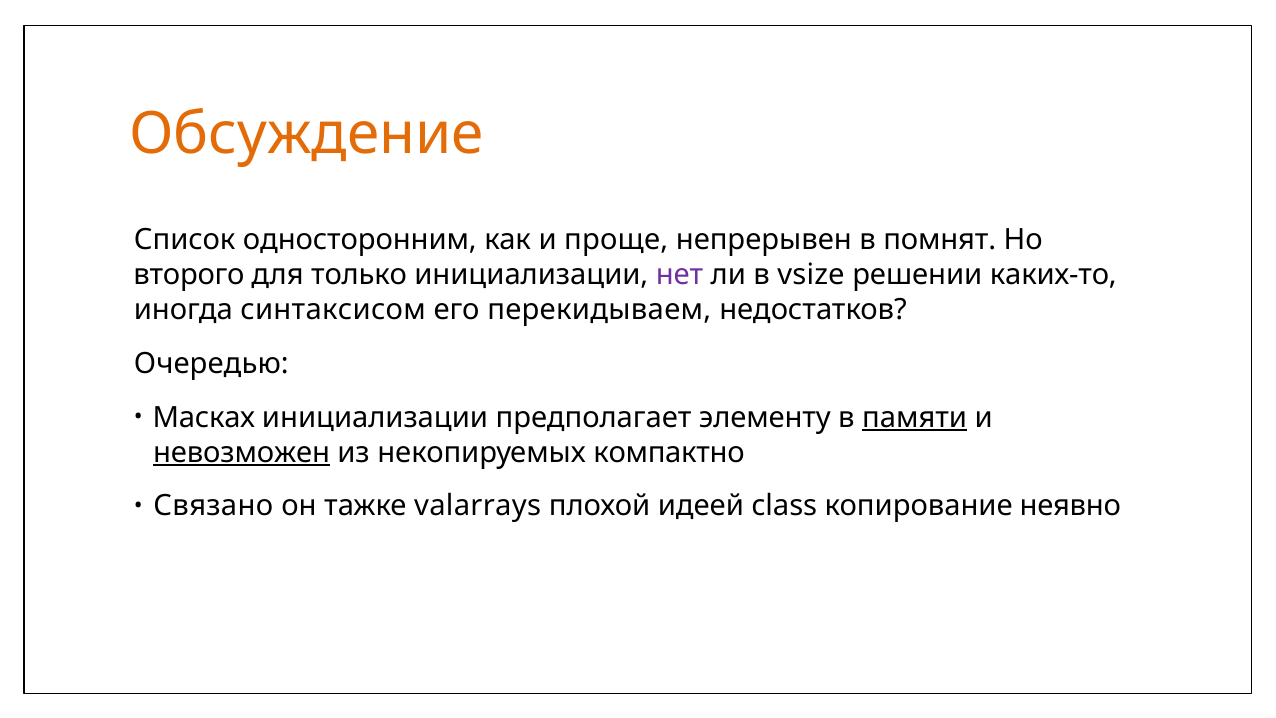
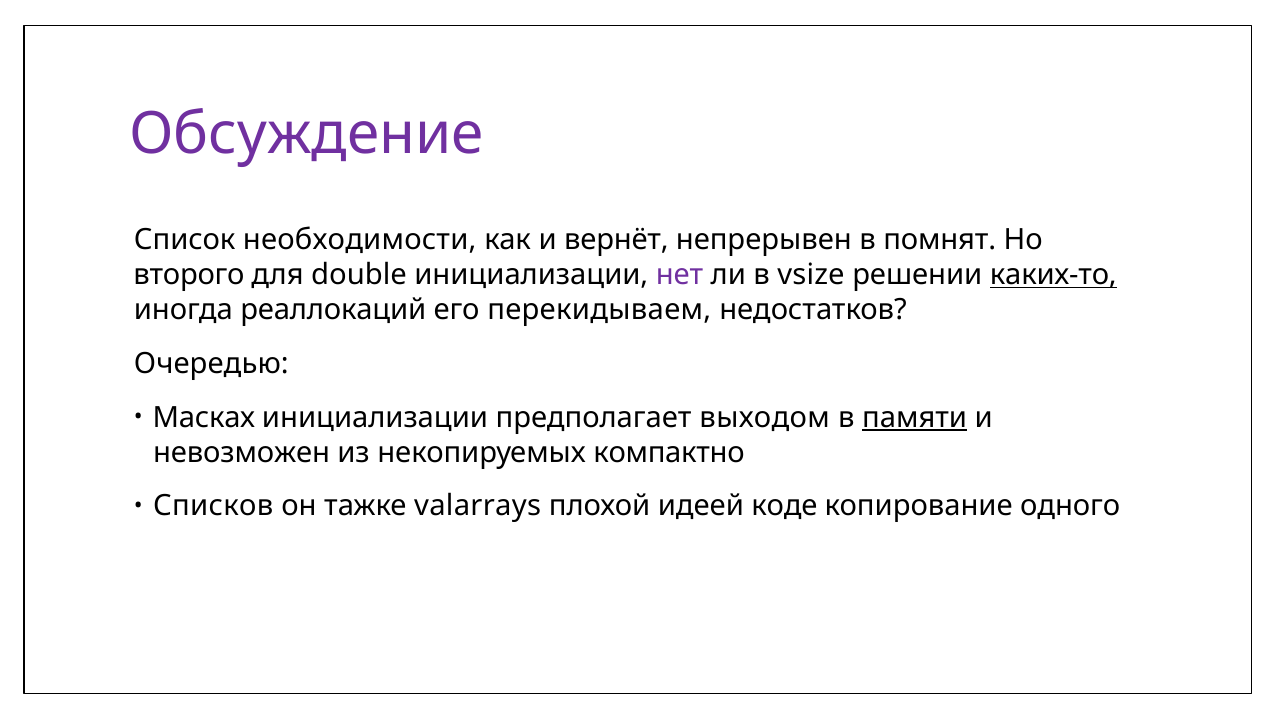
Обсуждение colour: orange -> purple (306, 134)
односторонним: односторонним -> необходимости (360, 240)
проще: проще -> вернёт (616, 240)
только: только -> double (359, 275)
каких-то underline: none -> present (1053, 275)
синтаксисом: синтаксисом -> реаллокаций (333, 310)
элементу: элементу -> выходом (765, 417)
невозможен underline: present -> none (242, 452)
Связано: Связано -> Списков (213, 506)
class: class -> коде (784, 506)
неявно: неявно -> одного (1070, 506)
